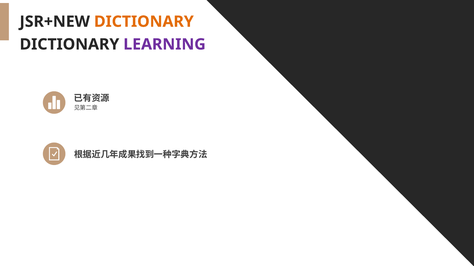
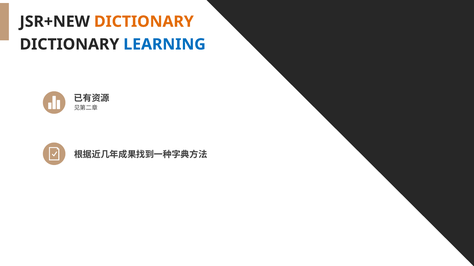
LEARNING colour: purple -> blue (165, 44)
